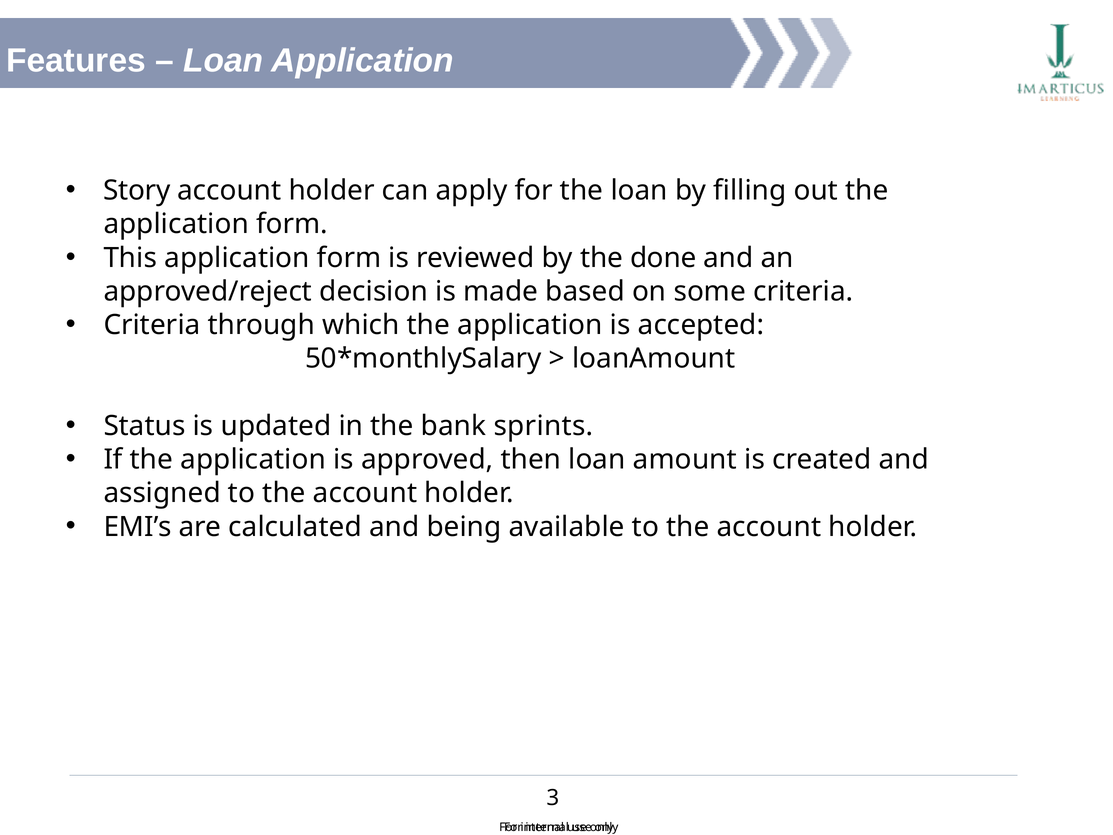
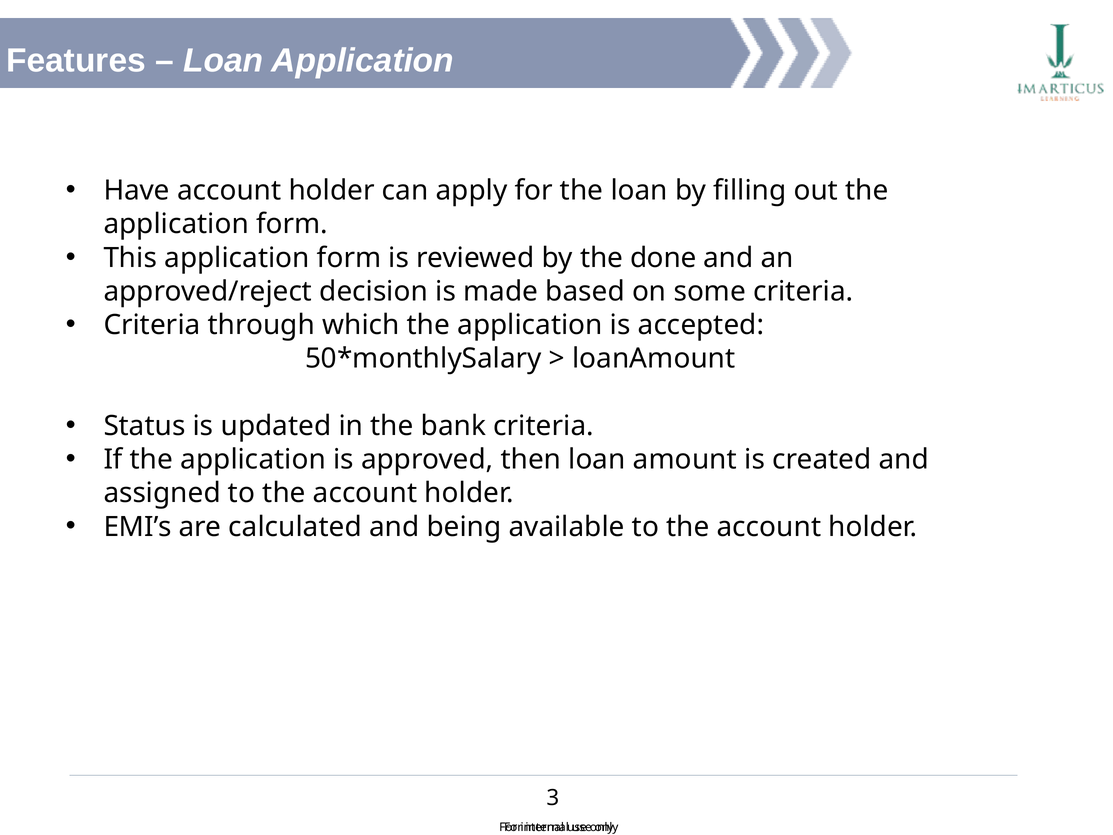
Story: Story -> Have (137, 191)
bank sprints: sprints -> criteria (544, 426)
